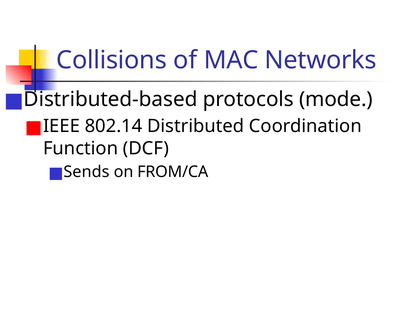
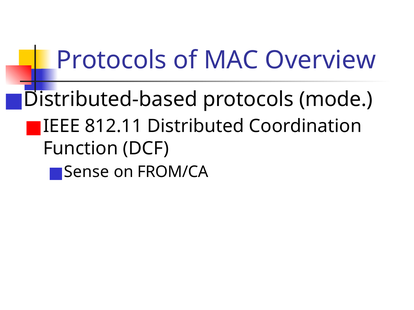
Collisions: Collisions -> Protocols (111, 60)
Networks: Networks -> Overview (320, 60)
802.14: 802.14 -> 812.11 (114, 126)
Sends: Sends -> Sense (86, 172)
